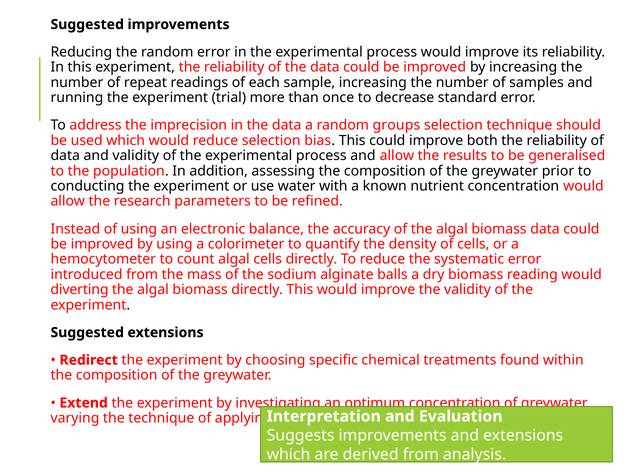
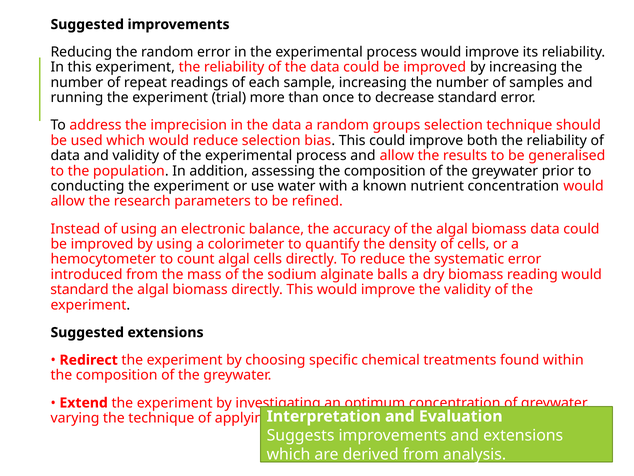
diverting: diverting -> standard (79, 289)
